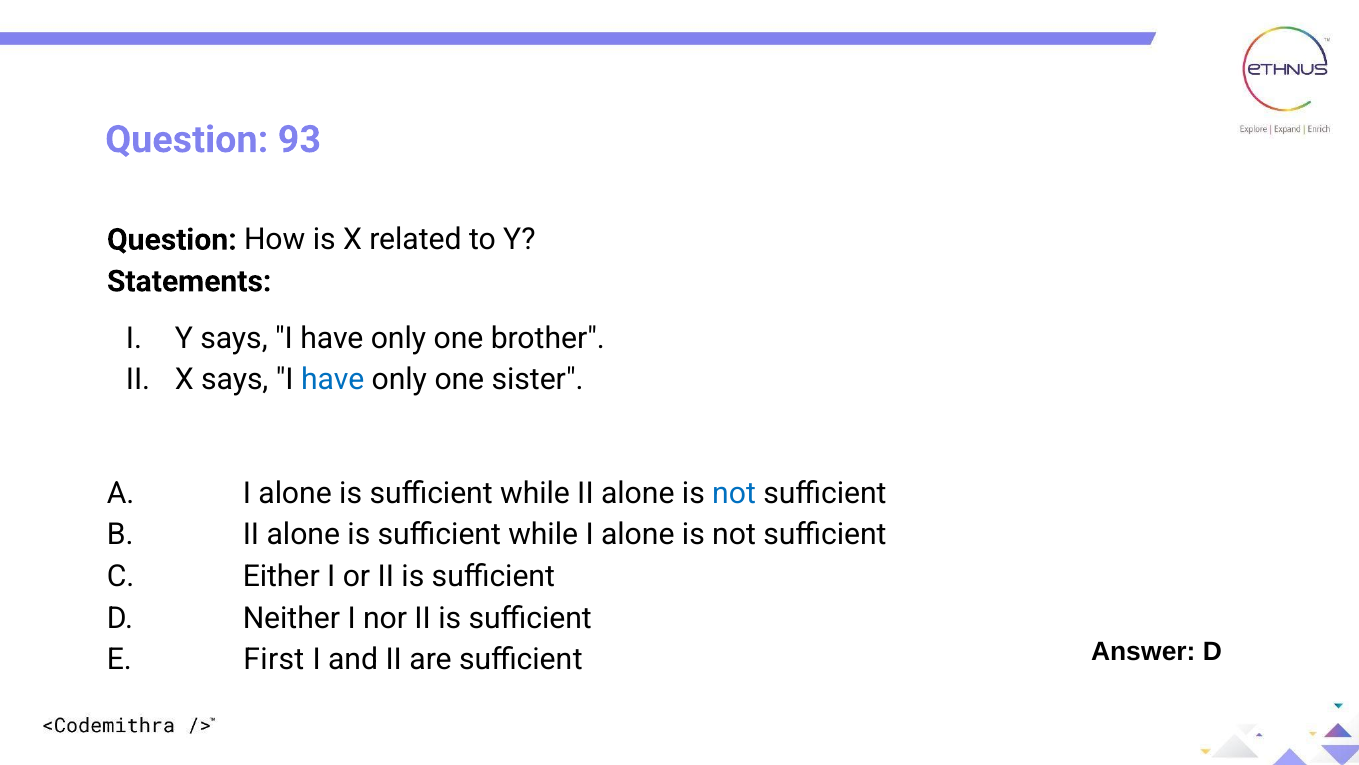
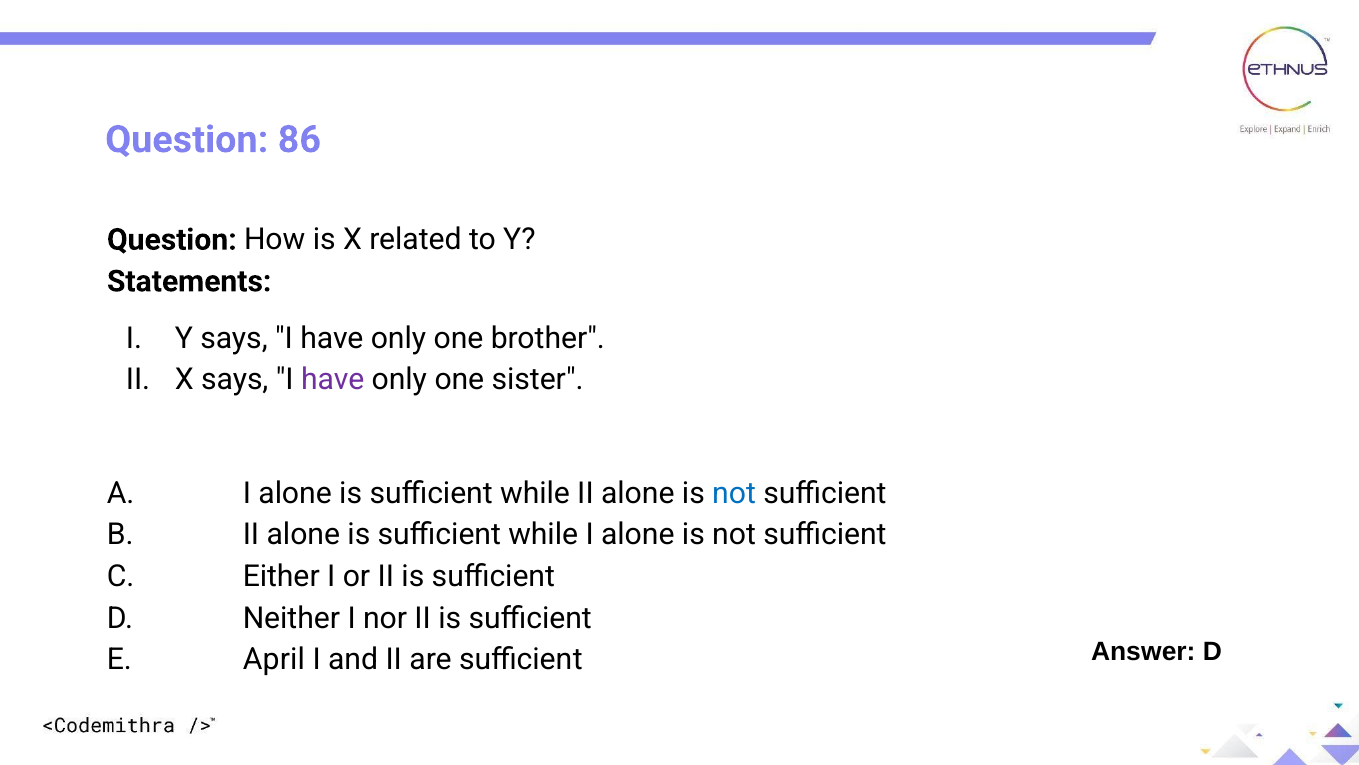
93: 93 -> 86 (299, 140)
have colour: blue -> purple (333, 380)
First: First -> April (274, 659)
